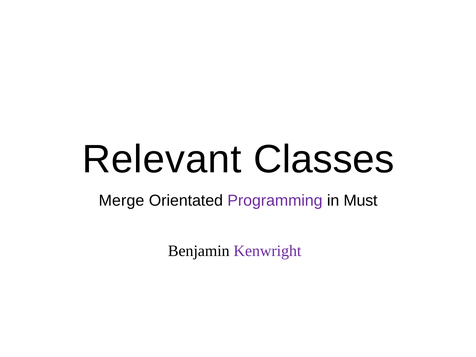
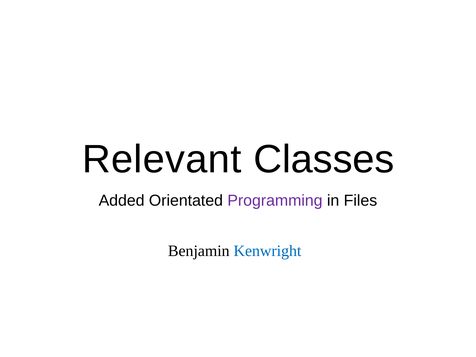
Merge: Merge -> Added (122, 201)
Must: Must -> Files (360, 201)
Kenwright colour: purple -> blue (267, 251)
